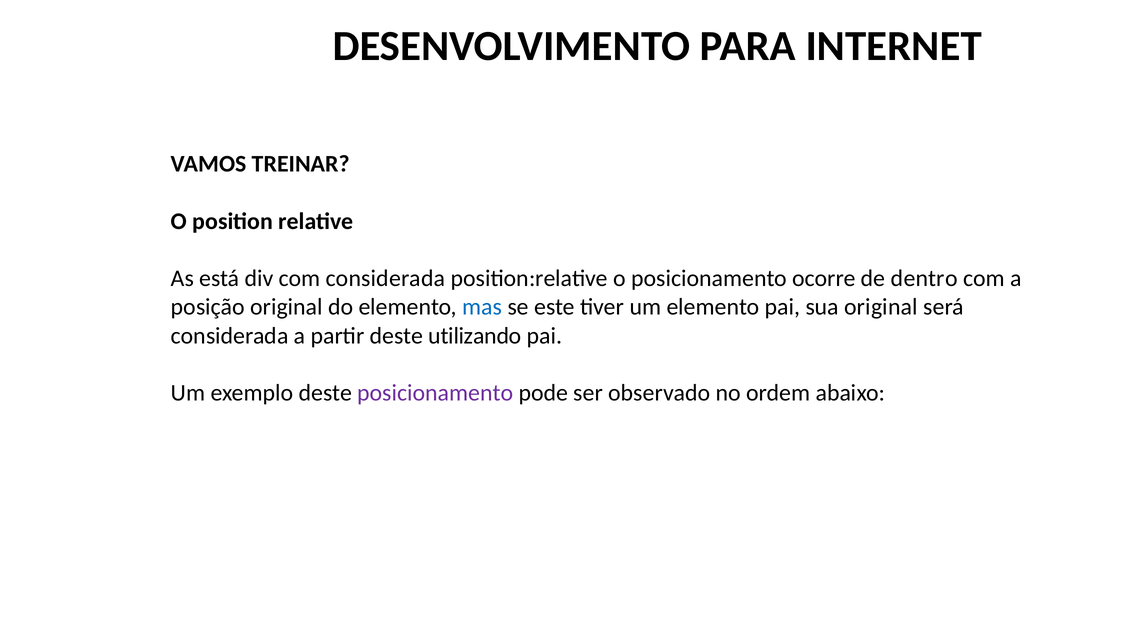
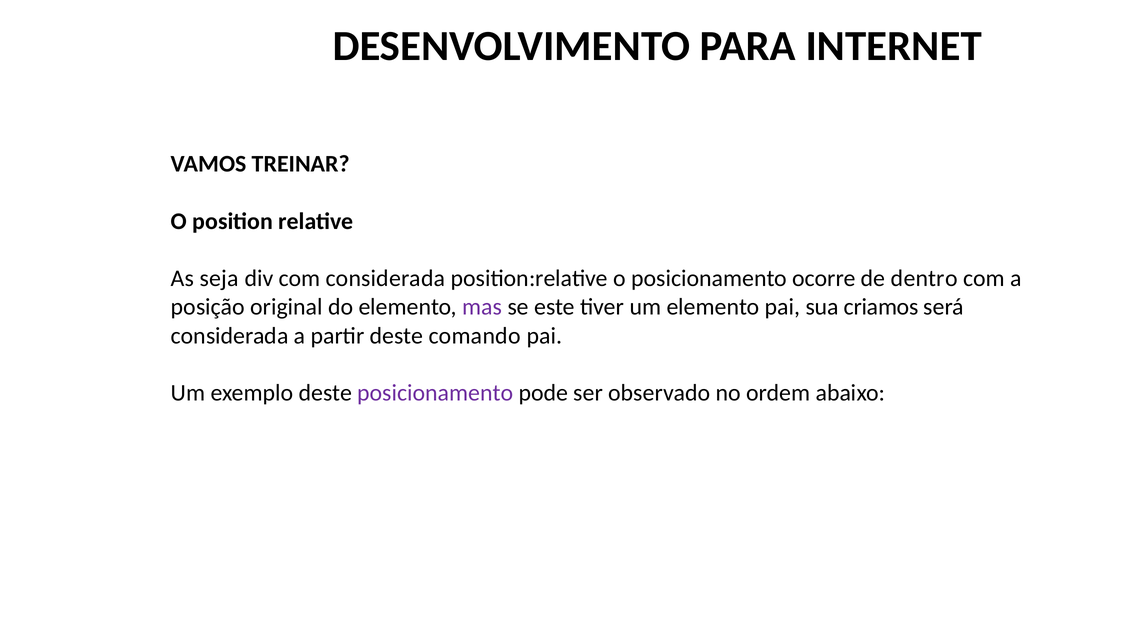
está: está -> seja (219, 279)
mas colour: blue -> purple (482, 307)
sua original: original -> criamos (881, 307)
utilizando: utilizando -> comando (475, 336)
